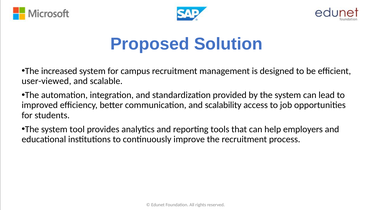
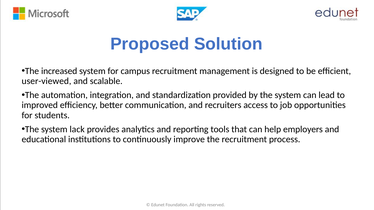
scalability: scalability -> recruiters (223, 105)
tool: tool -> lack (77, 129)
